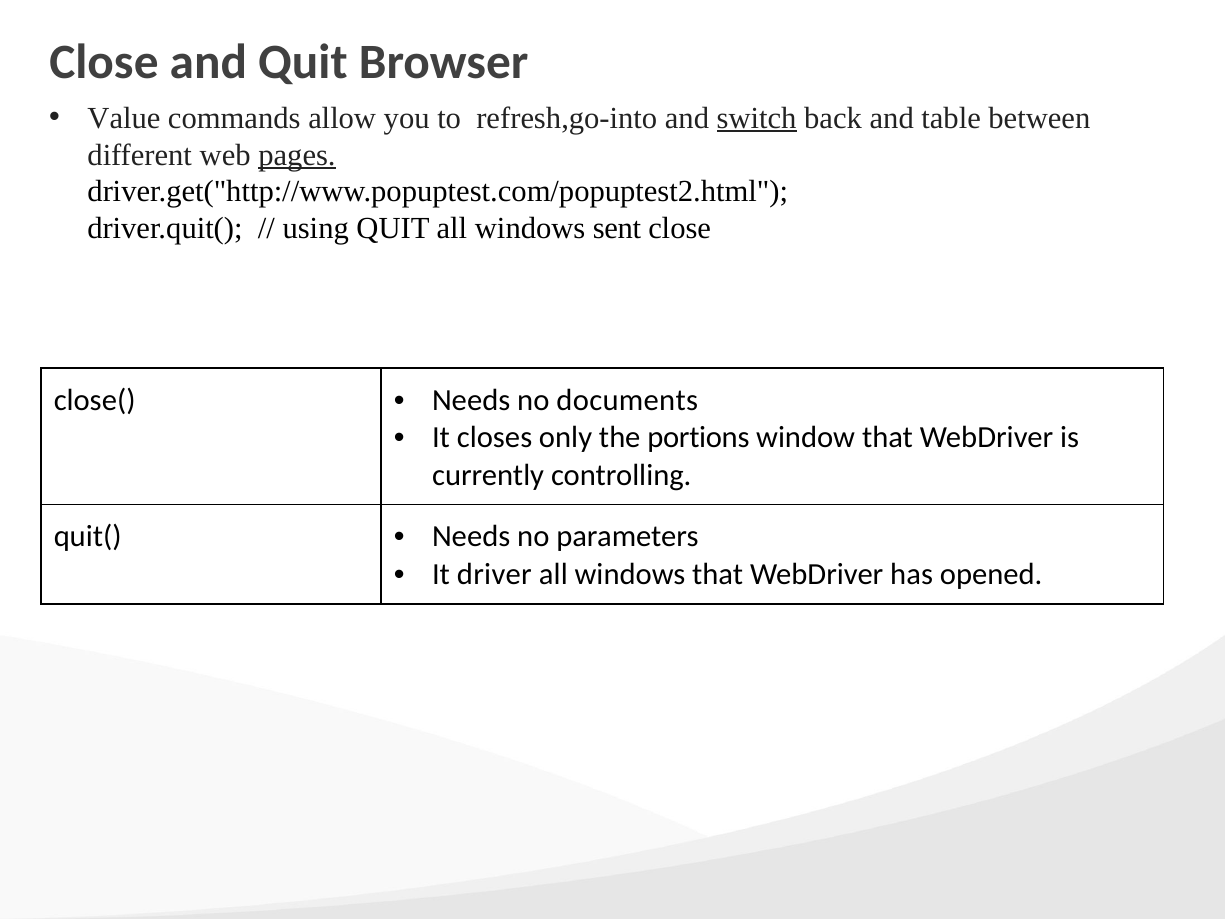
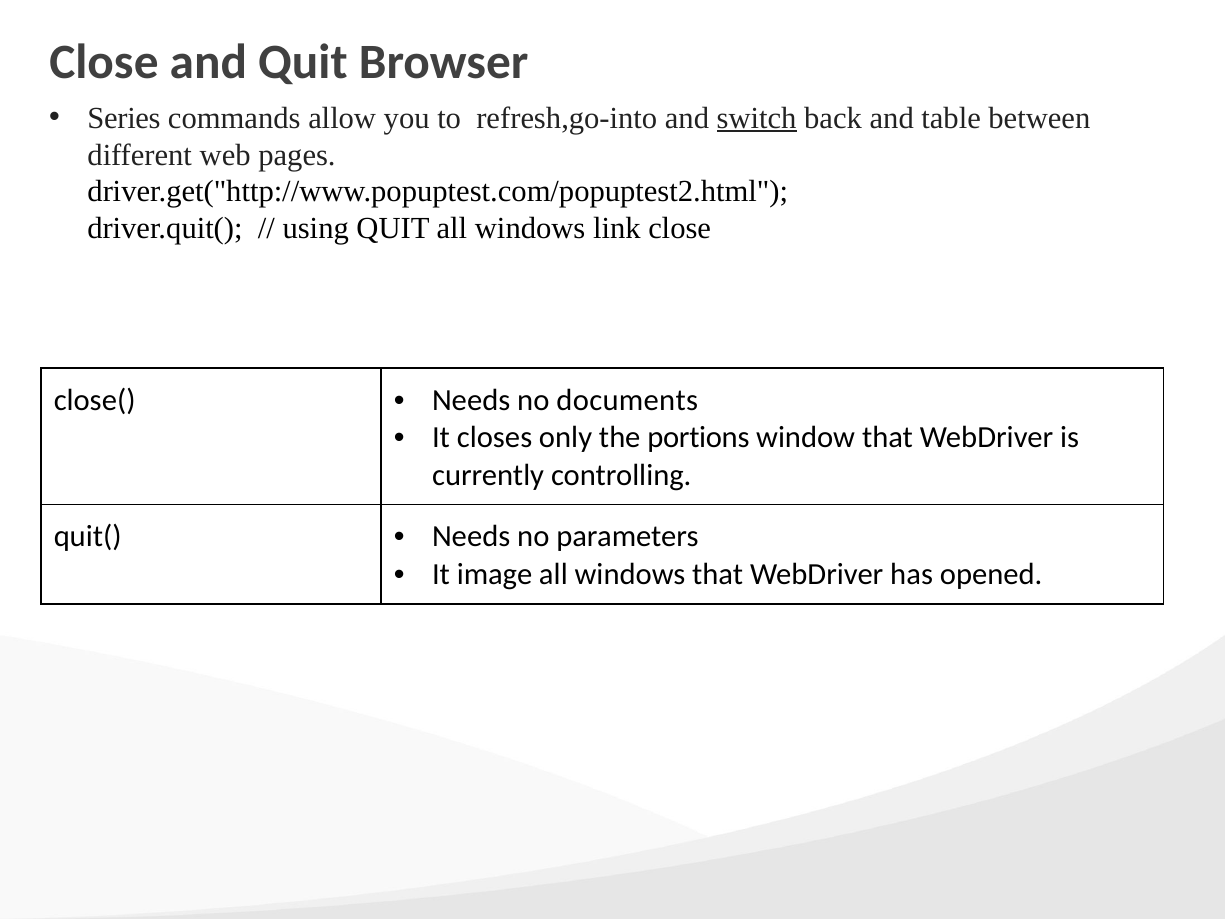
Value: Value -> Series (124, 118)
pages underline: present -> none (297, 155)
sent: sent -> link (617, 228)
driver: driver -> image (495, 574)
